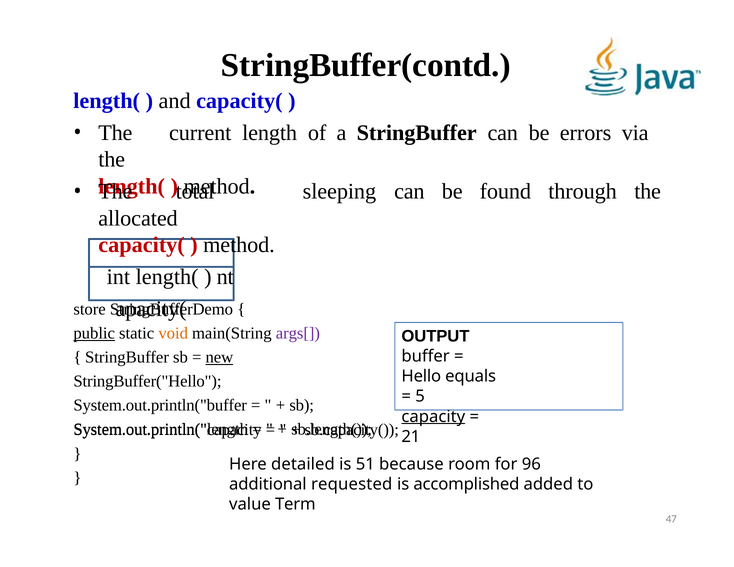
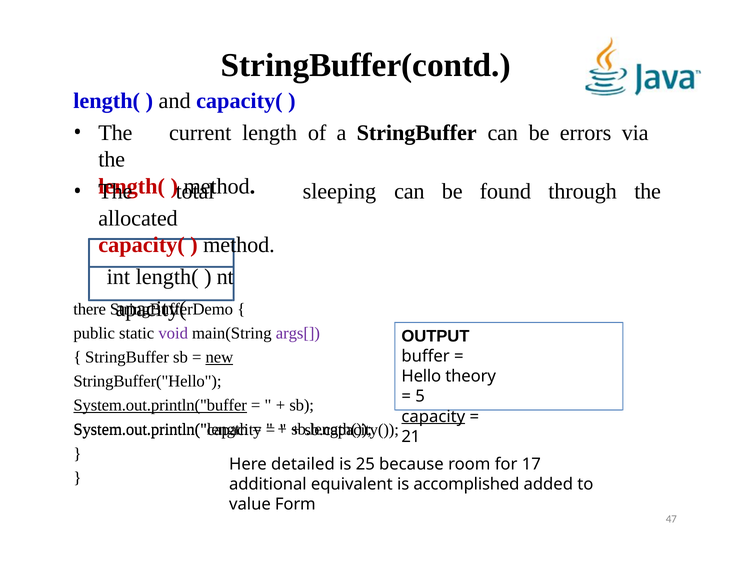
store: store -> there (90, 310)
public underline: present -> none (94, 334)
void colour: orange -> purple (173, 334)
equals: equals -> theory (471, 377)
System.out.println("buffer underline: none -> present (160, 406)
51: 51 -> 25 (365, 464)
96: 96 -> 17 (531, 464)
requested: requested -> equivalent (352, 484)
Term: Term -> Form (295, 505)
